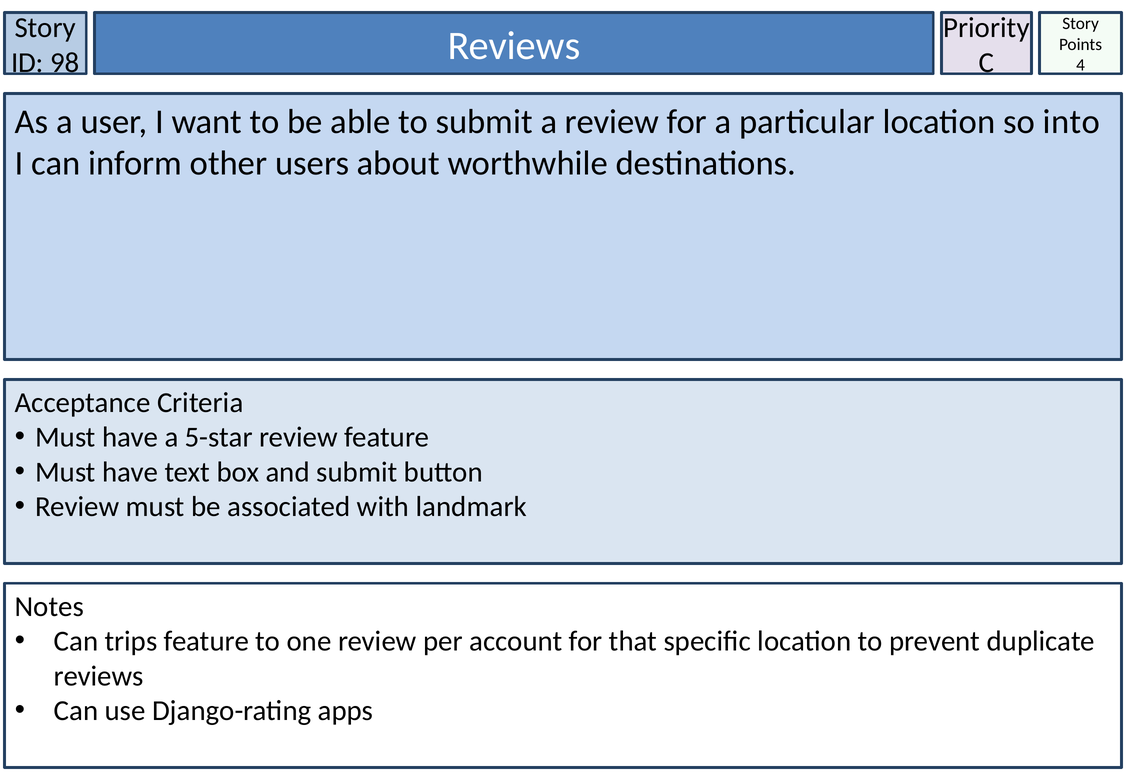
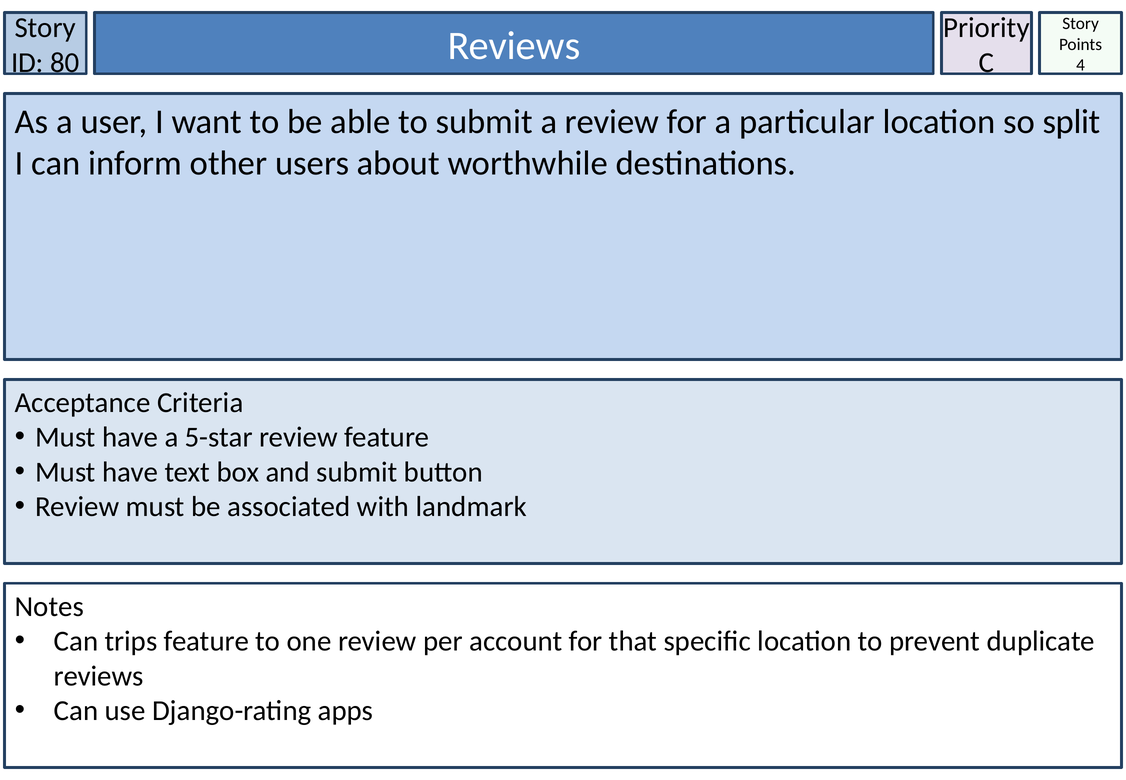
98: 98 -> 80 (65, 62)
into: into -> split (1072, 122)
